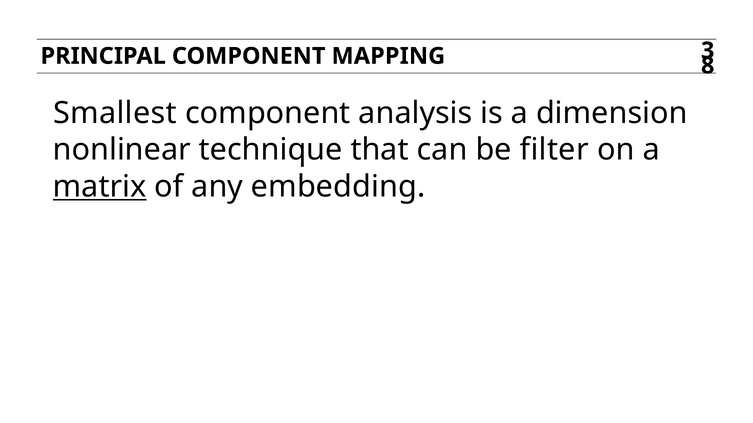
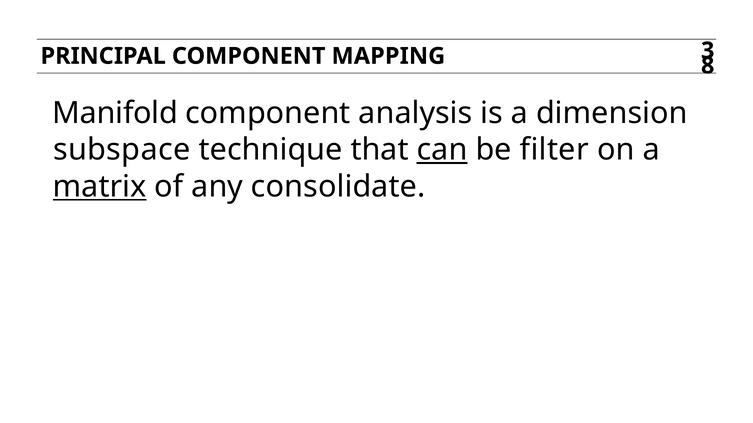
Smallest: Smallest -> Manifold (115, 113)
nonlinear: nonlinear -> subspace (122, 150)
can underline: none -> present (442, 150)
embedding: embedding -> consolidate (338, 187)
